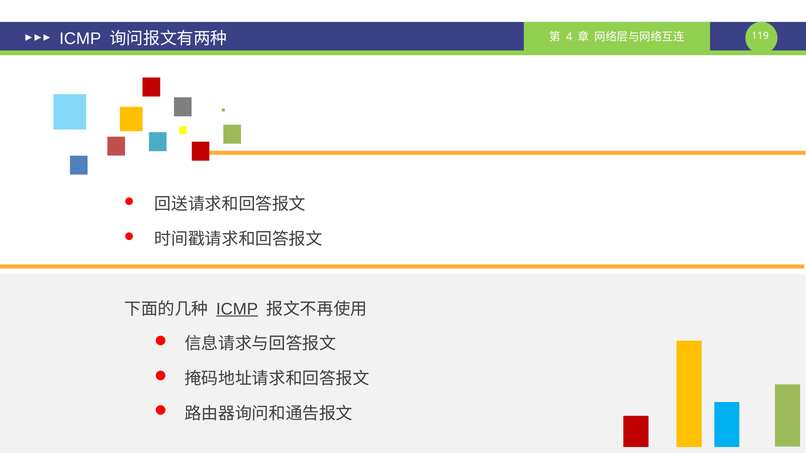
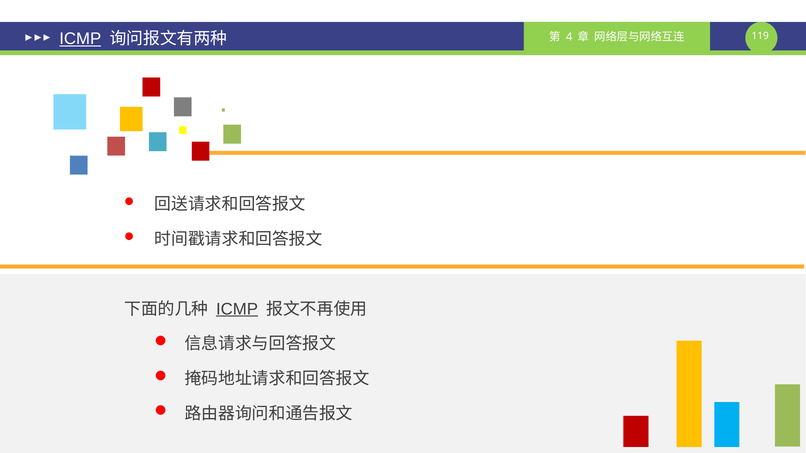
ICMP underline: none -> present (80, 39)
